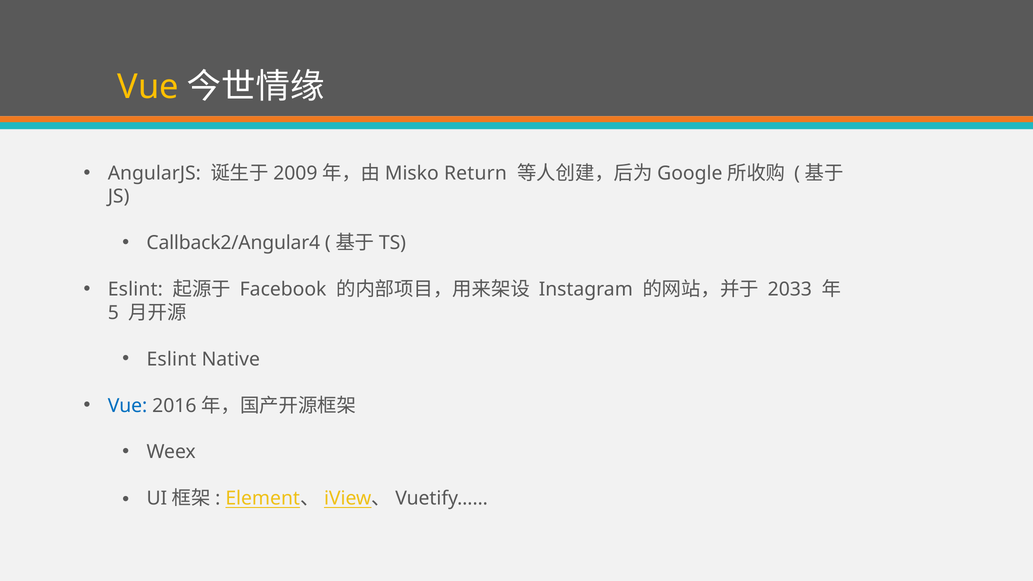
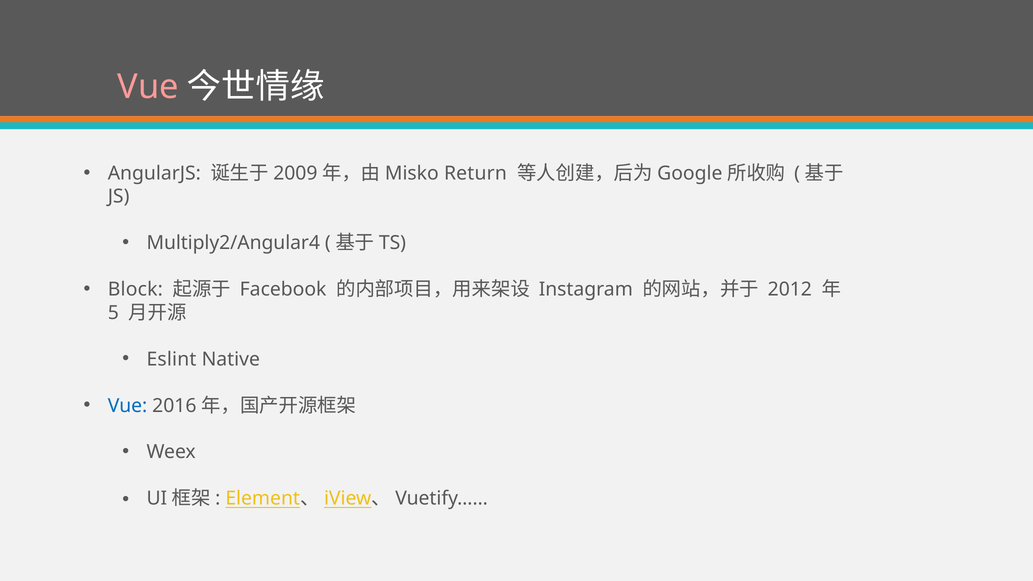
Vue colour: yellow -> pink (148, 87)
Callback2/Angular4: Callback2/Angular4 -> Multiply2/Angular4 (233, 243)
Eslint: Eslint -> Block (135, 289)
2033: 2033 -> 2012 (790, 289)
